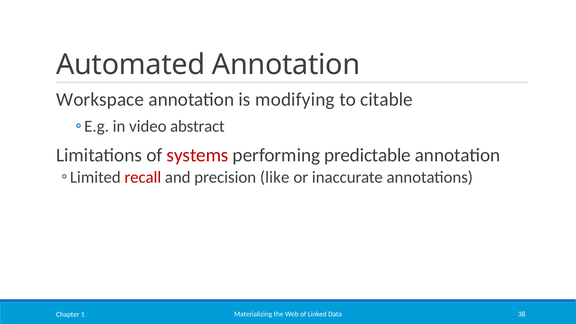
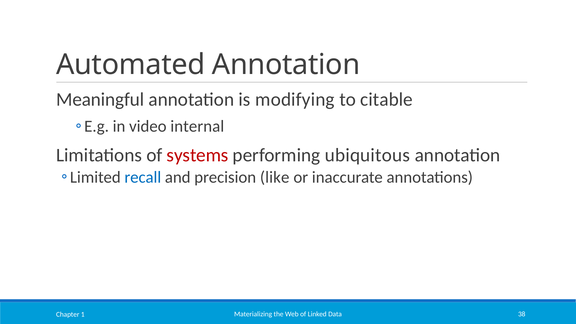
Workspace: Workspace -> Meaningful (100, 100)
abstract: abstract -> internal (197, 126)
predictable: predictable -> ubiquitous (367, 155)
recall colour: red -> blue (143, 177)
